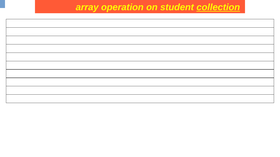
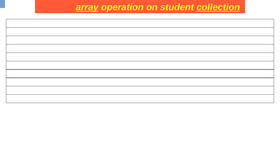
array underline: none -> present (87, 7)
